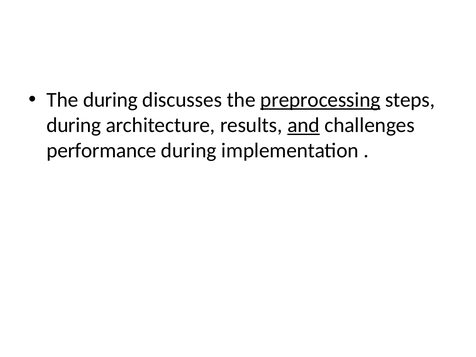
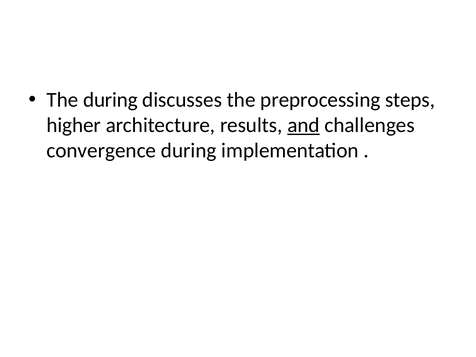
preprocessing underline: present -> none (320, 100)
during: during -> higher (74, 125)
performance: performance -> convergence (101, 151)
